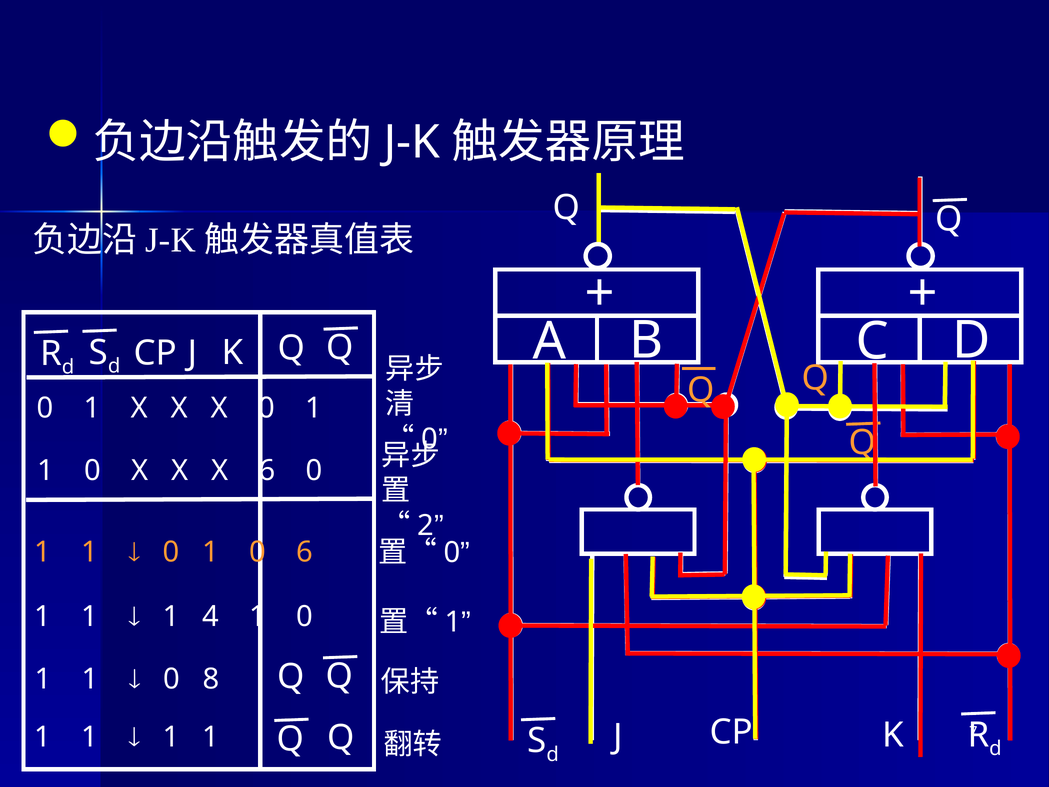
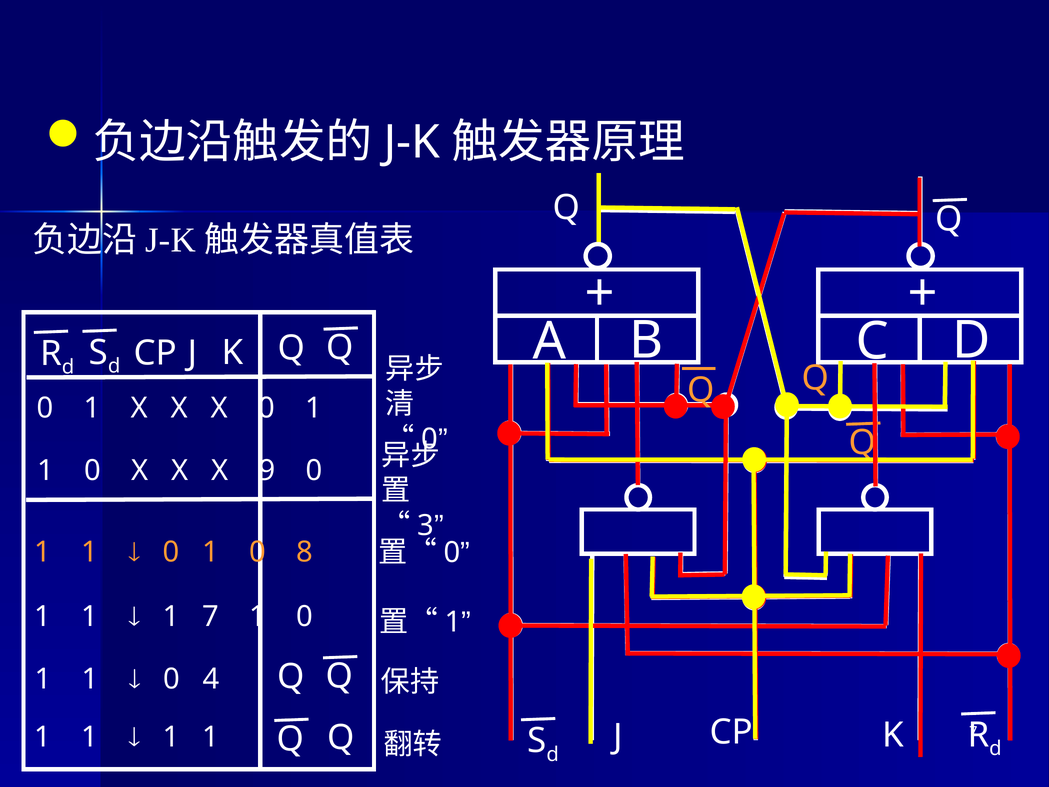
X 6: 6 -> 9 (267, 471)
2: 2 -> 3 (426, 525)
0 6: 6 -> 8 (305, 552)
1 4: 4 -> 7 (211, 616)
8: 8 -> 4 (211, 679)
